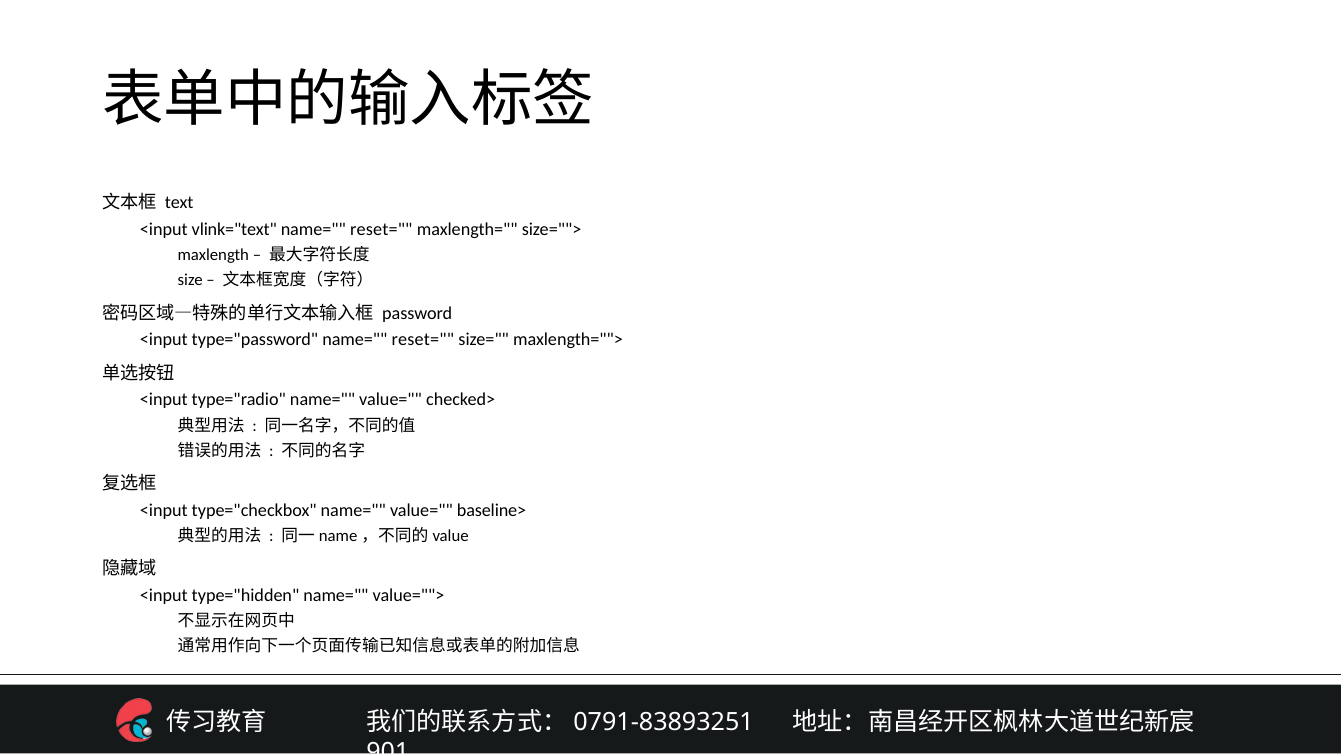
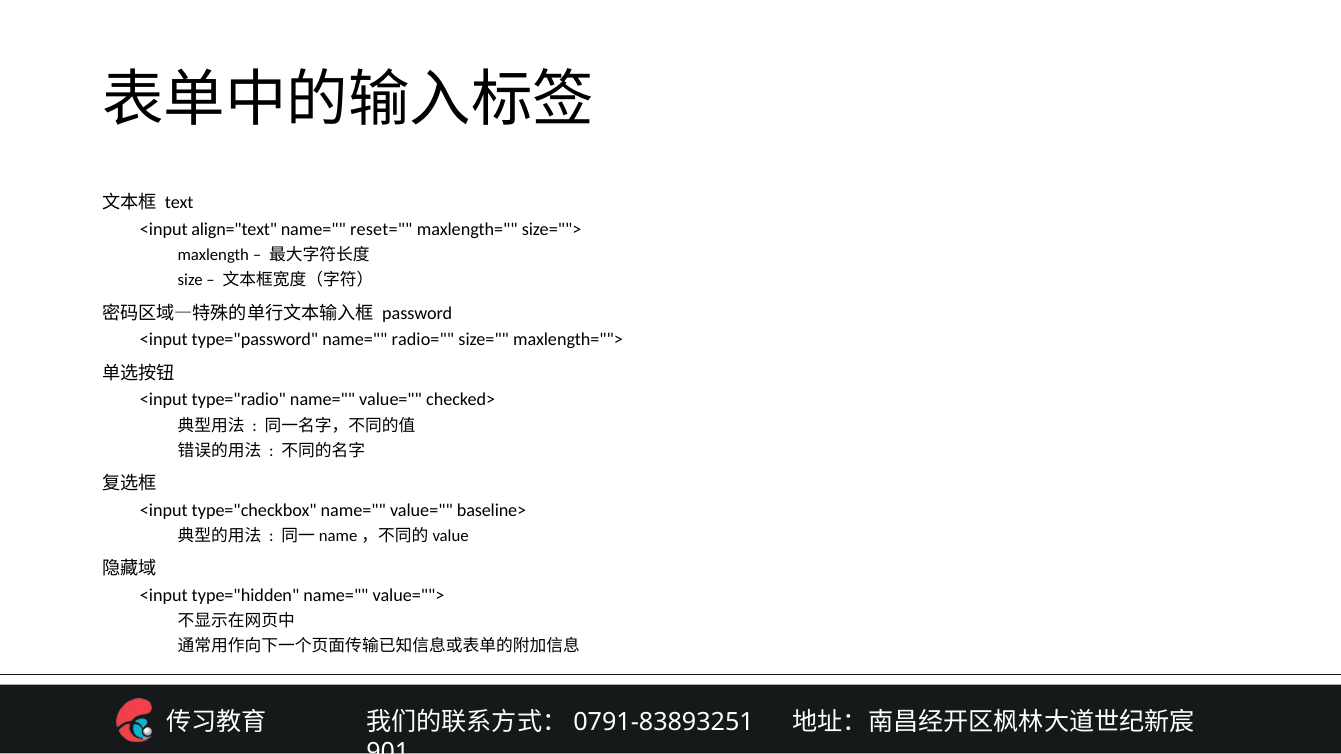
vlink="text: vlink="text -> align="text (234, 229)
type="password name= reset=: reset= -> radio= (423, 340)
